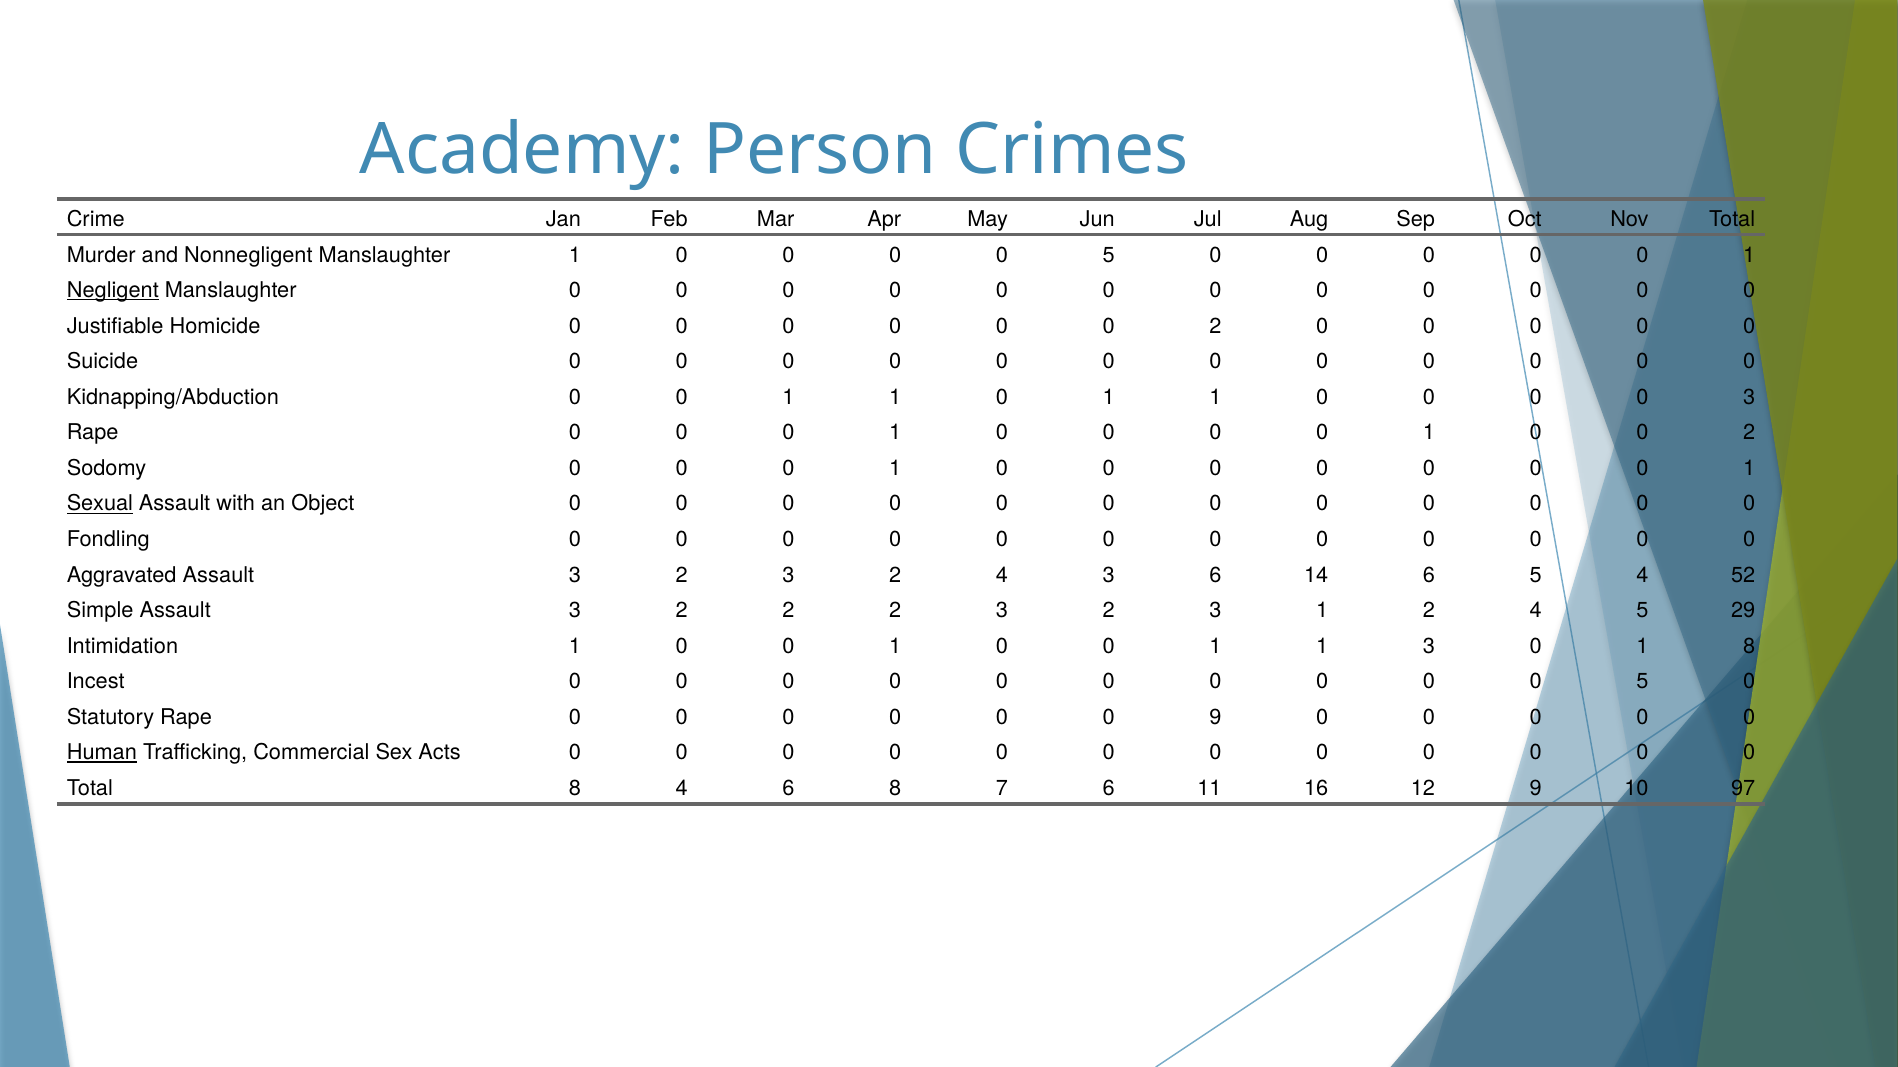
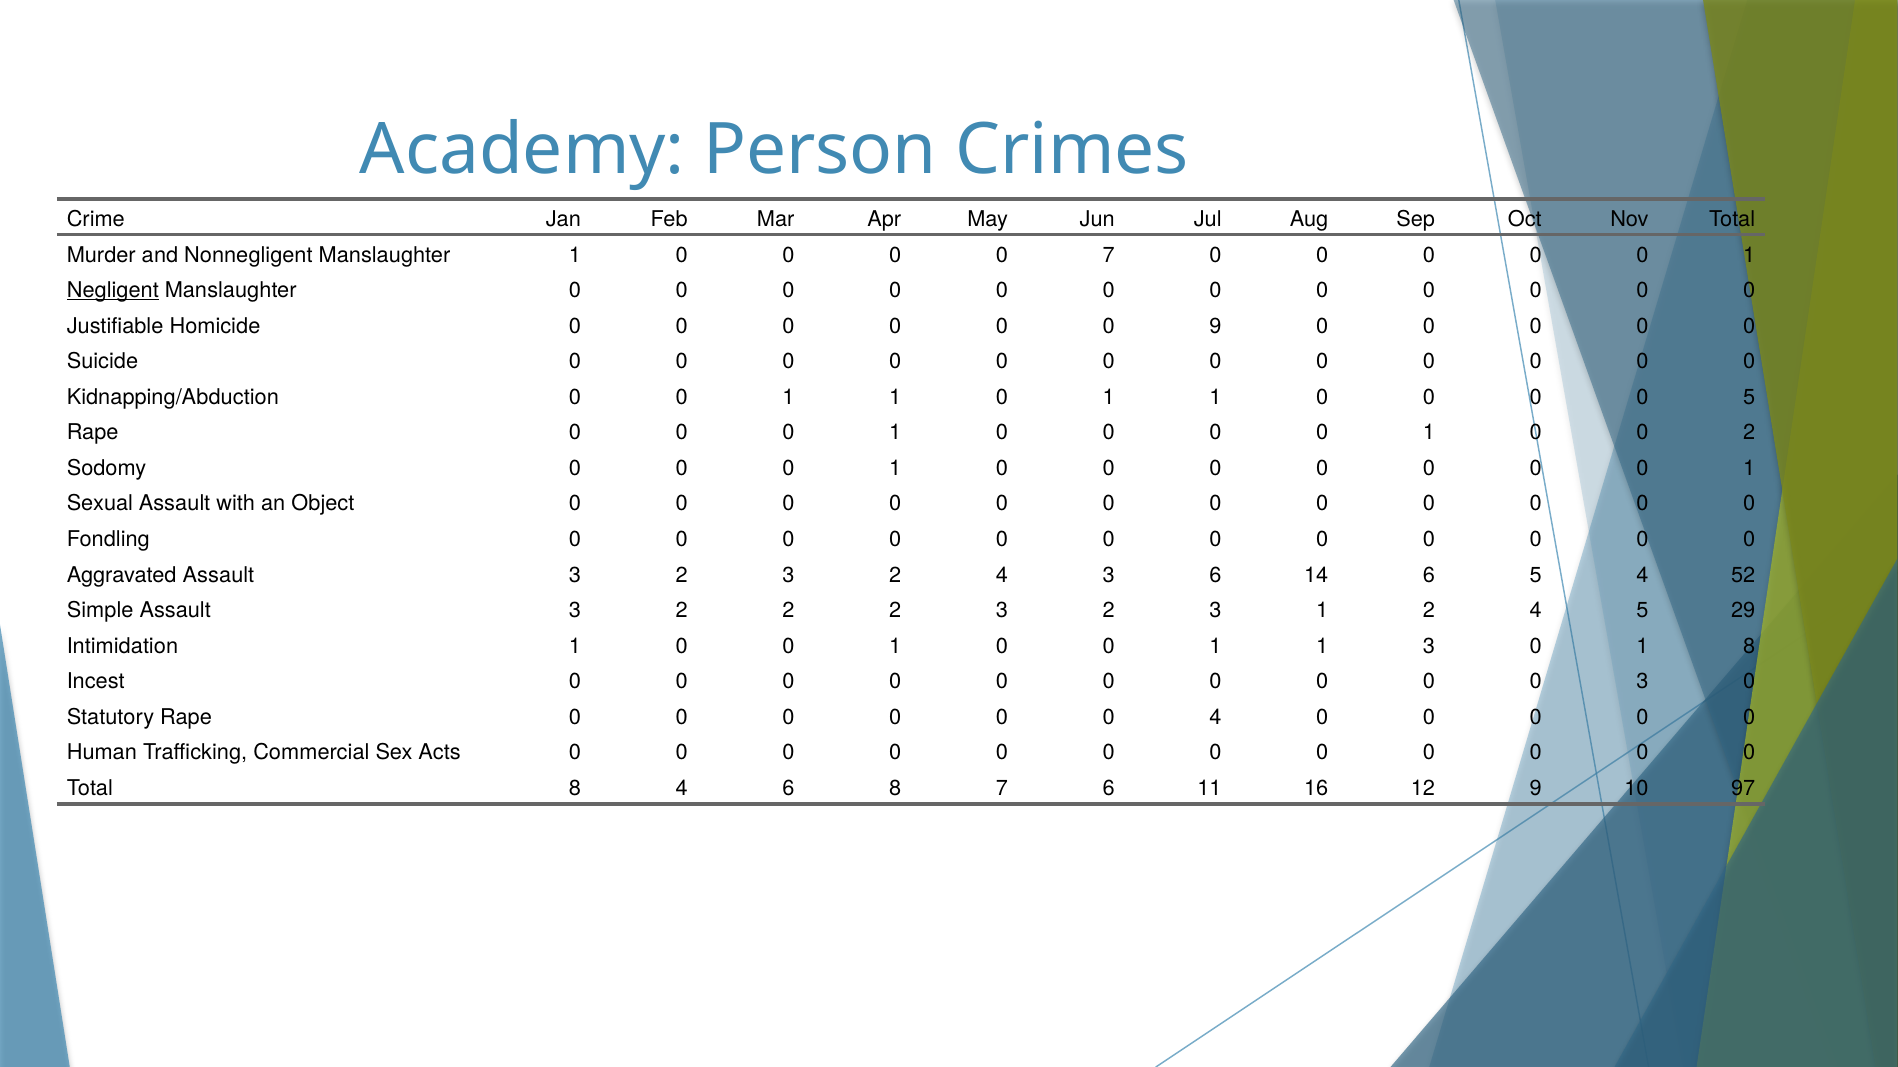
5: 5 -> 7 (1109, 255)
0 0 0 2: 2 -> 9 (1215, 326)
0 3: 3 -> 5 (1749, 397)
Sexual underline: present -> none (100, 504)
5: 5 -> 3 (1642, 682)
0 9: 9 -> 4 (1215, 718)
Human underline: present -> none (102, 753)
